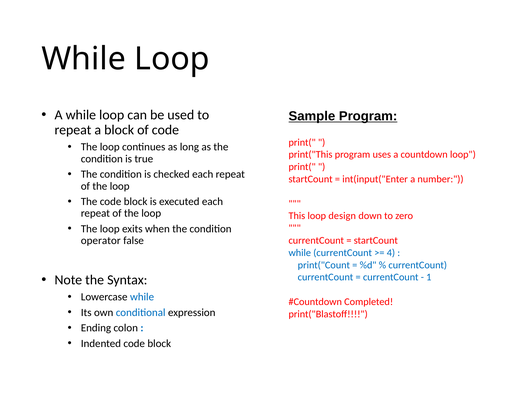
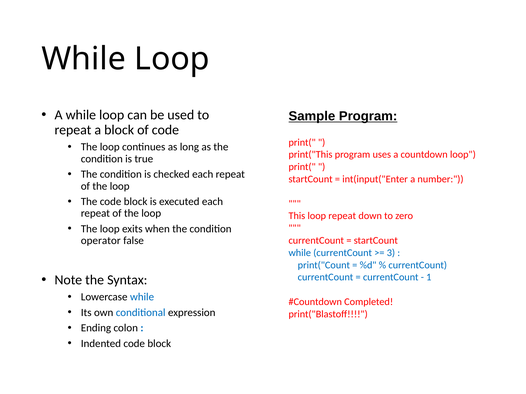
loop design: design -> repeat (342, 216)
4: 4 -> 3 (391, 253)
